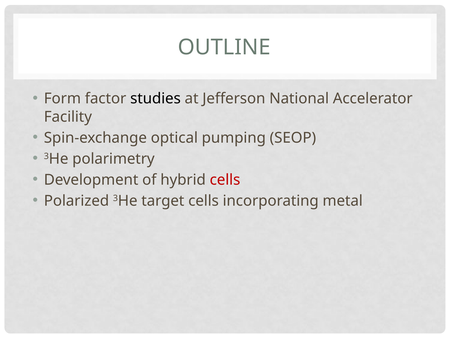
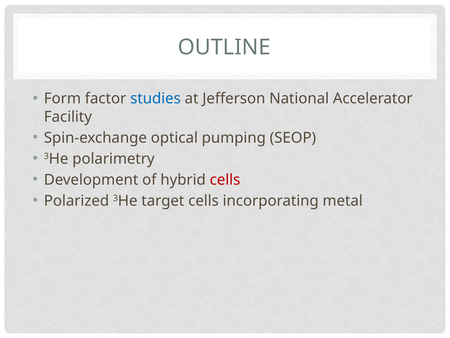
studies colour: black -> blue (156, 99)
